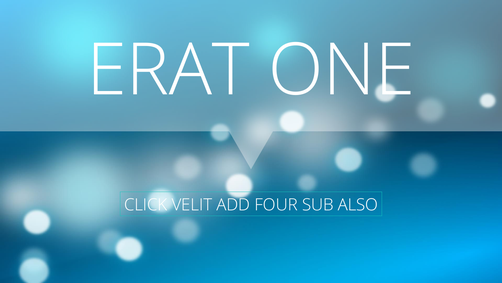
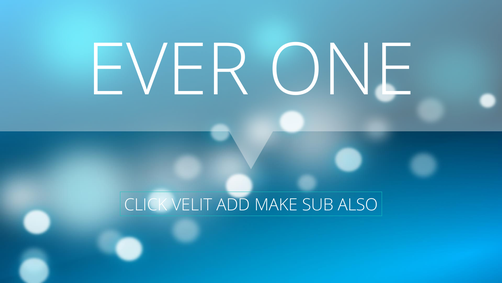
ERAT: ERAT -> EVER (168, 71)
FOUR: FOUR -> MAKE (276, 205)
